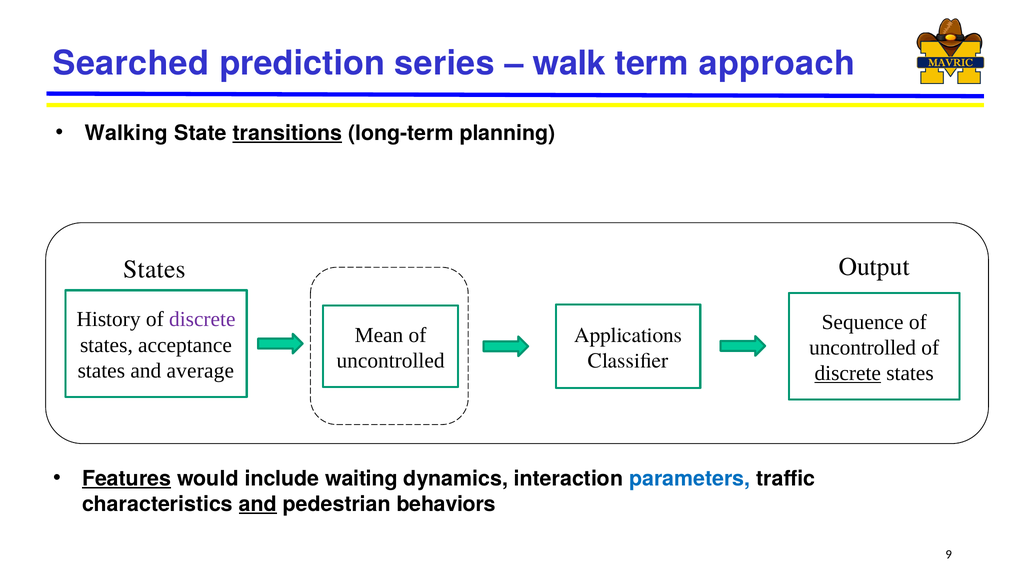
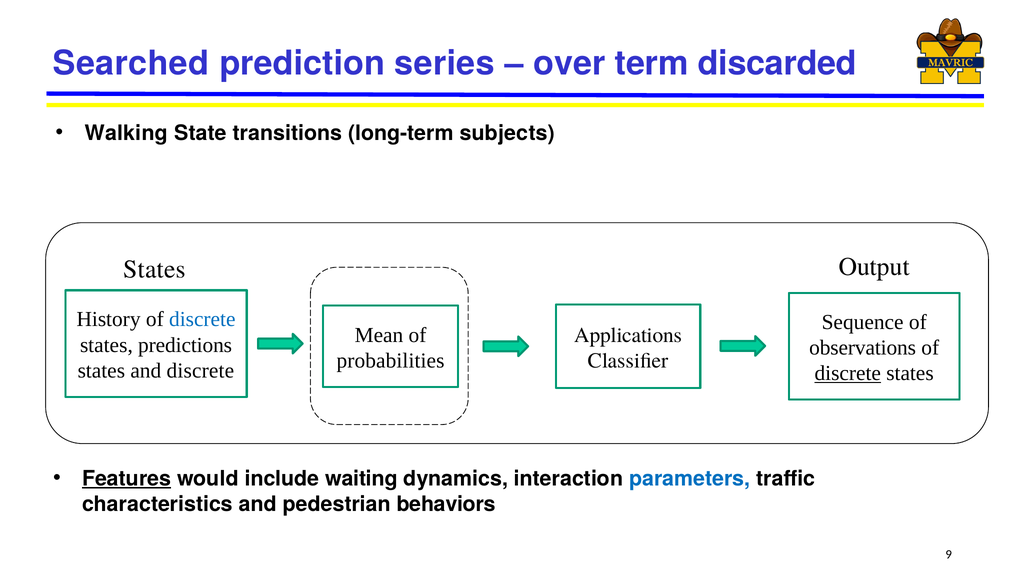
walk: walk -> over (569, 64)
approach: approach -> discarded (777, 64)
transitions underline: present -> none (287, 133)
planning: planning -> subjects (507, 133)
discrete colour: purple -> blue (202, 320)
acceptance: acceptance -> predictions (185, 345)
uncontrolled: uncontrolled -> observations (863, 348)
uncontrolled: uncontrolled -> probabilities (390, 361)
and average: average -> discrete (200, 371)
and underline: present -> none (258, 505)
